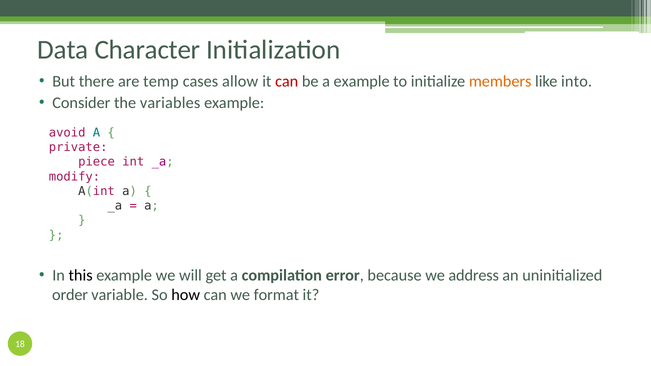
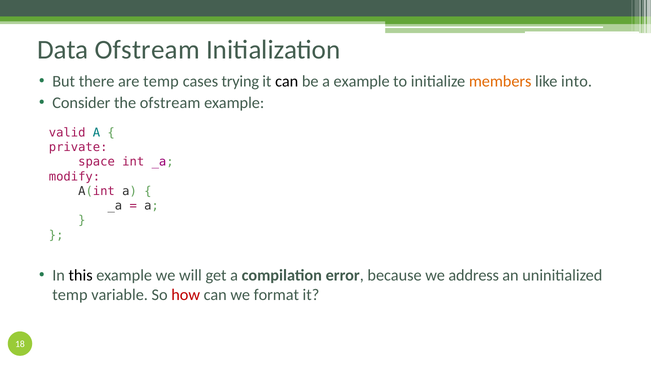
Data Character: Character -> Ofstream (147, 50)
allow: allow -> trying (240, 82)
can colour: red -> black (287, 82)
the variables: variables -> ofstream (170, 103)
avoid: avoid -> valid (67, 133)
piece: piece -> space (97, 162)
order: order -> temp (70, 295)
how colour: black -> red (186, 295)
